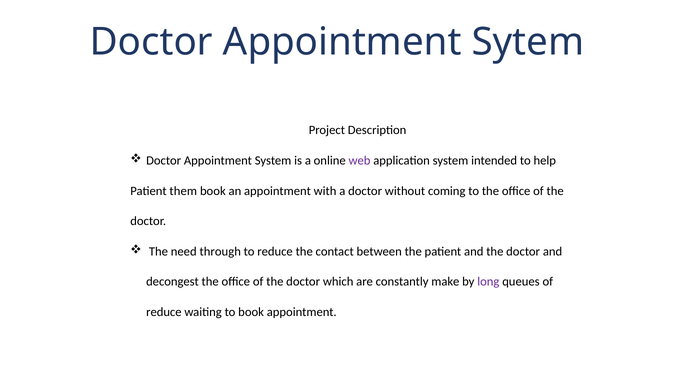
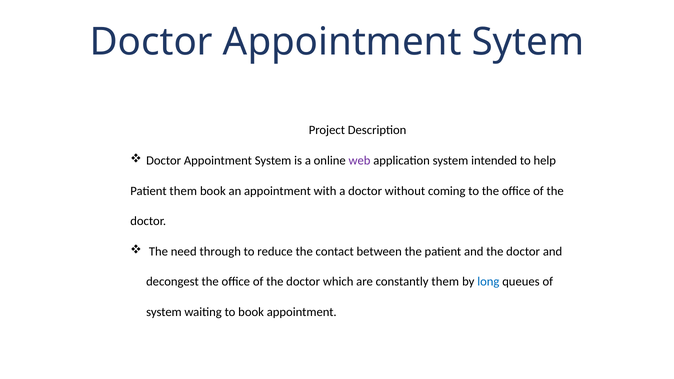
constantly make: make -> them (445, 282)
long colour: purple -> blue (488, 282)
reduce: reduce -> system (164, 312)
